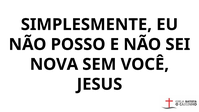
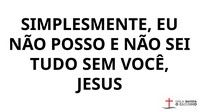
NOVA: NOVA -> TUDO (54, 64)
